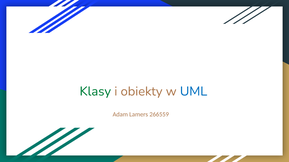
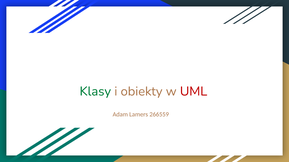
UML colour: blue -> red (194, 92)
